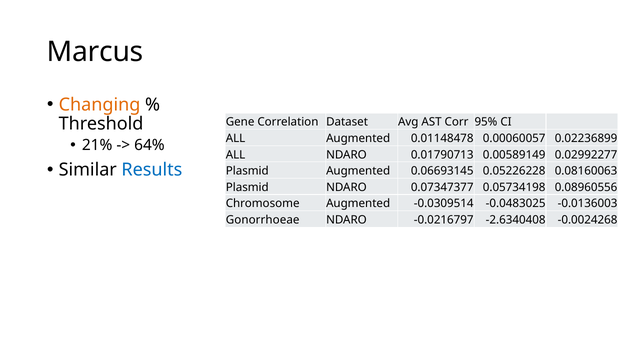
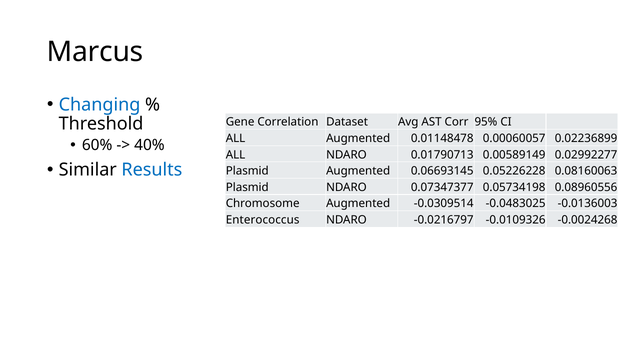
Changing colour: orange -> blue (100, 104)
21%: 21% -> 60% (97, 145)
64%: 64% -> 40% (149, 145)
Gonorrhoeae: Gonorrhoeae -> Enterococcus (263, 220)
-2.6340408: -2.6340408 -> -0.0109326 (516, 220)
